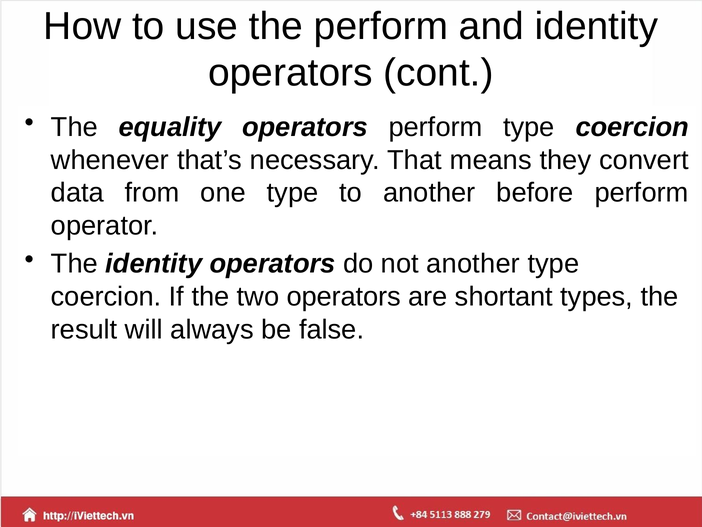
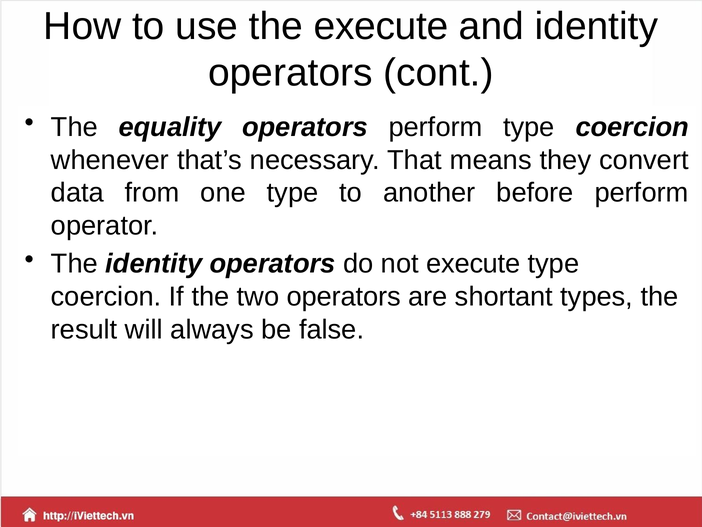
the perform: perform -> execute (381, 26)
not another: another -> execute (473, 264)
